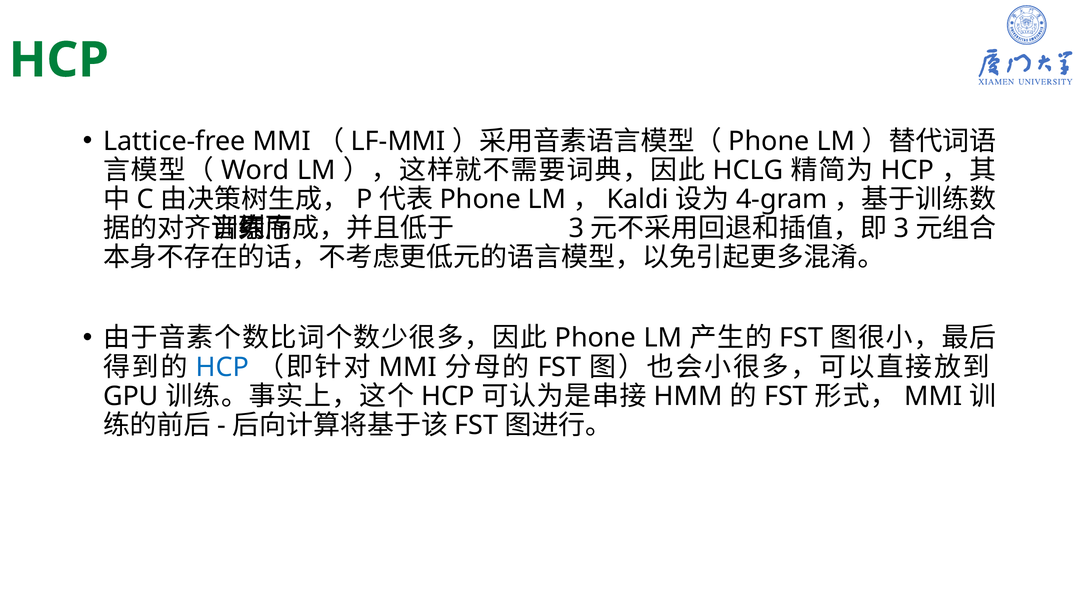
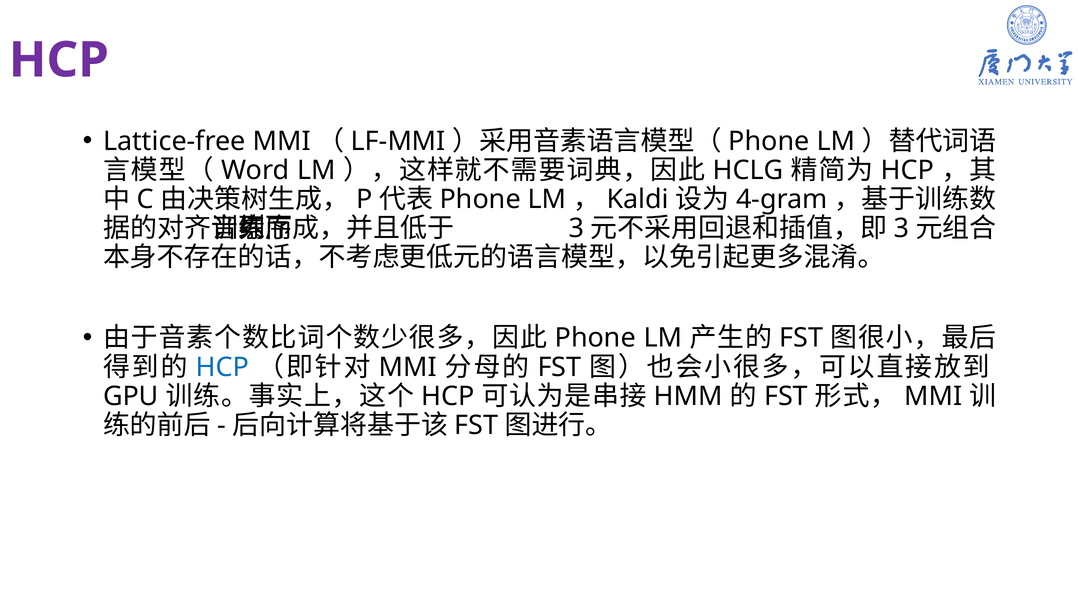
HCP colour: green -> purple (59, 60)
